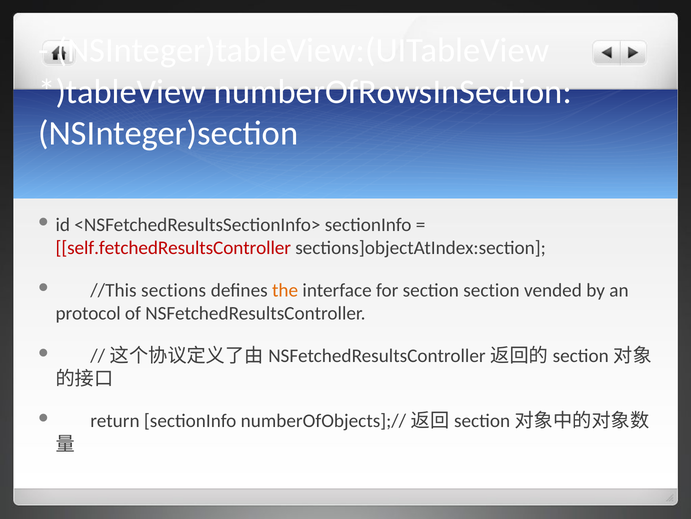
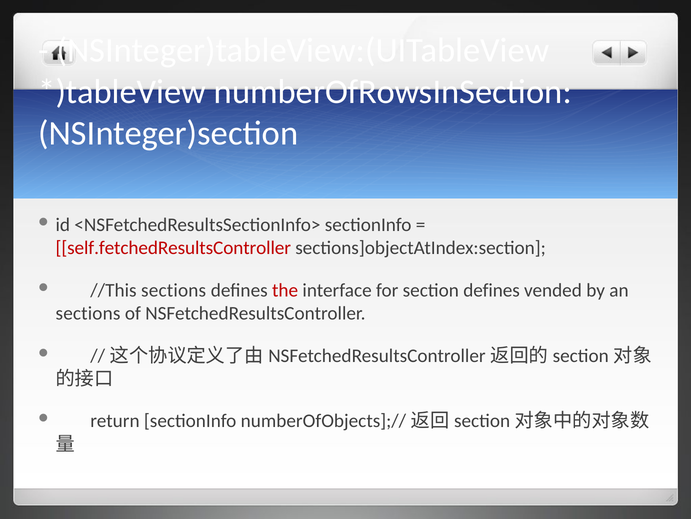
the colour: orange -> red (285, 290)
section section: section -> defines (492, 290)
protocol: protocol -> sections (88, 313)
